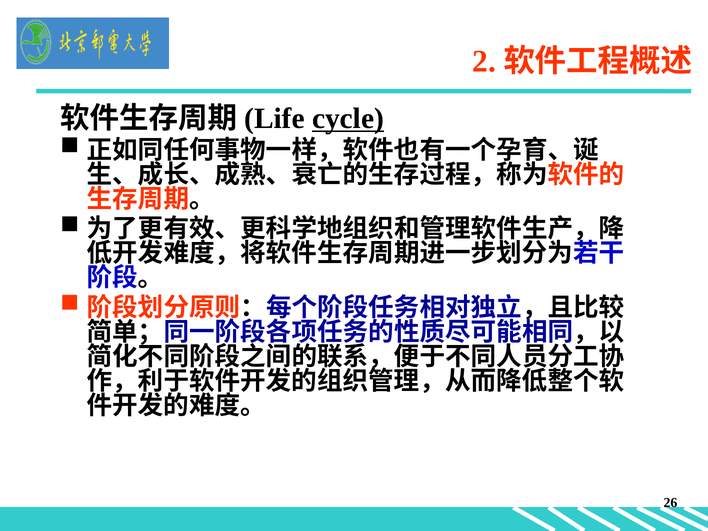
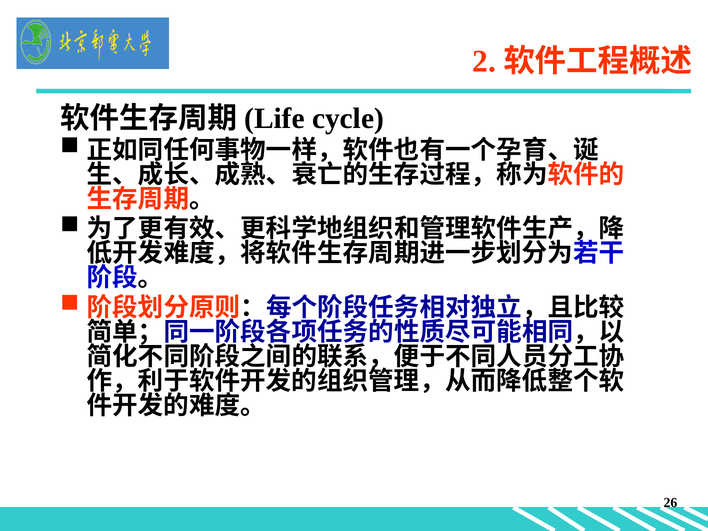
cycle underline: present -> none (348, 119)
